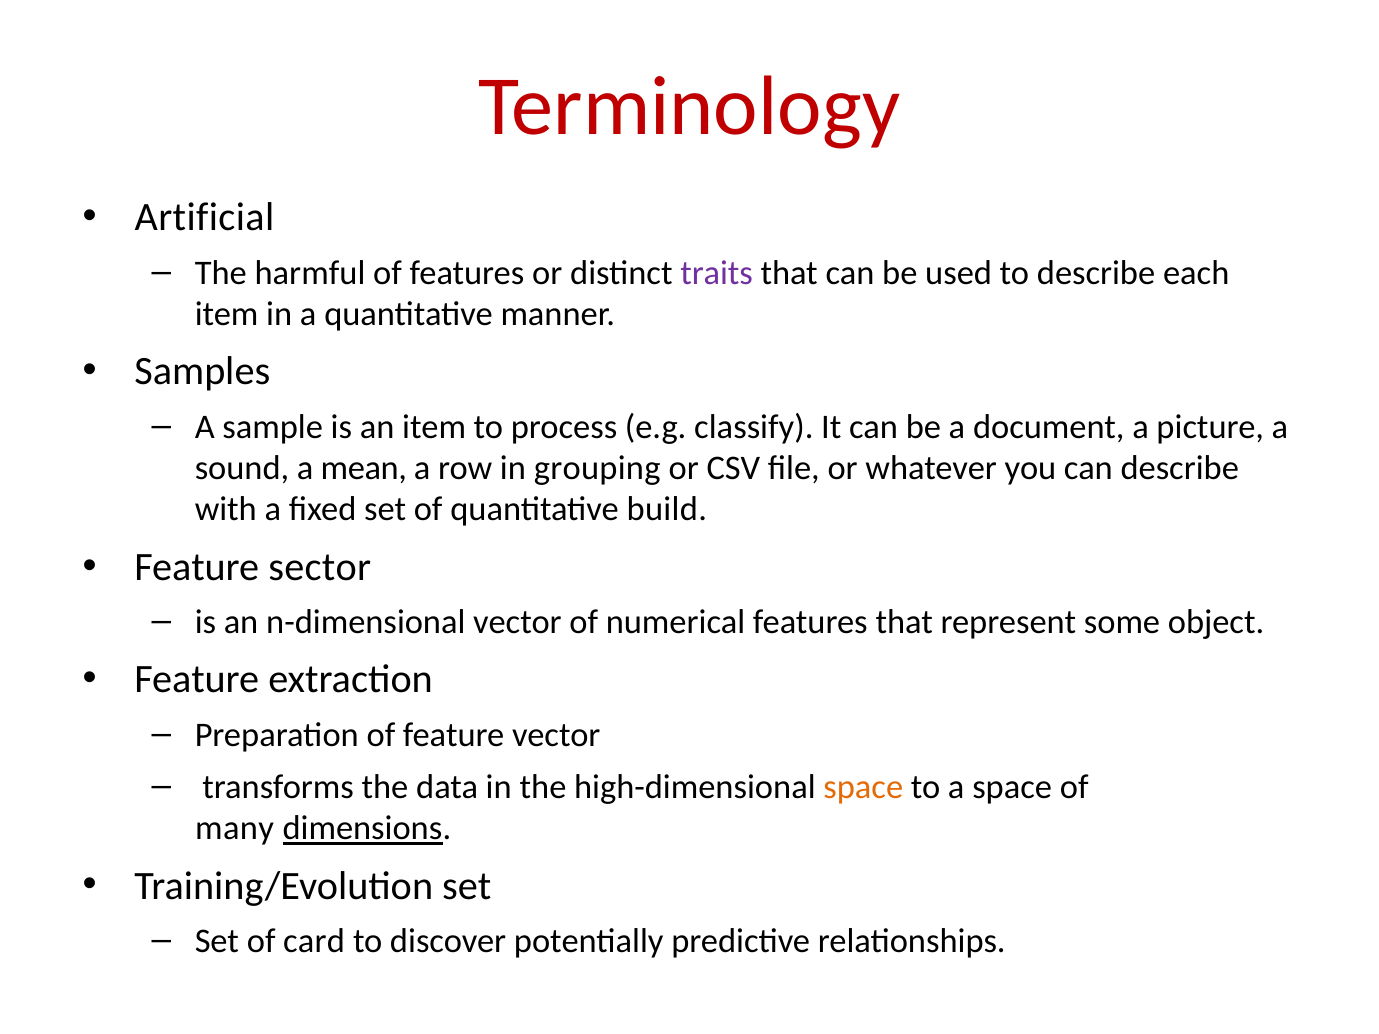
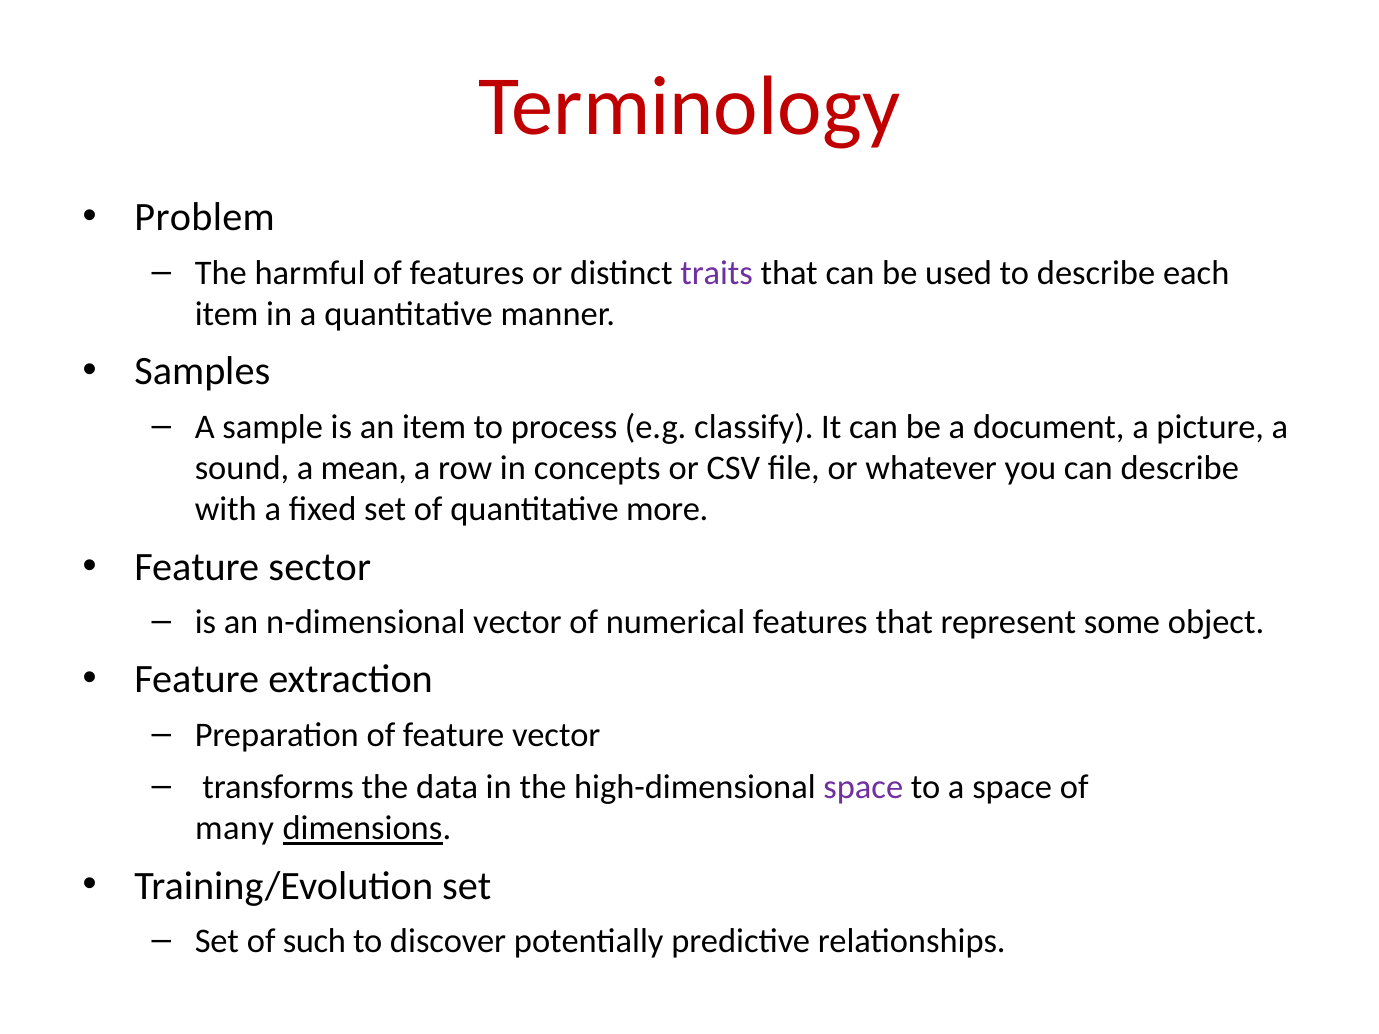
Artificial: Artificial -> Problem (205, 218)
grouping: grouping -> concepts (597, 468)
build: build -> more (667, 510)
space colour: orange -> purple (863, 787)
card: card -> such (314, 941)
